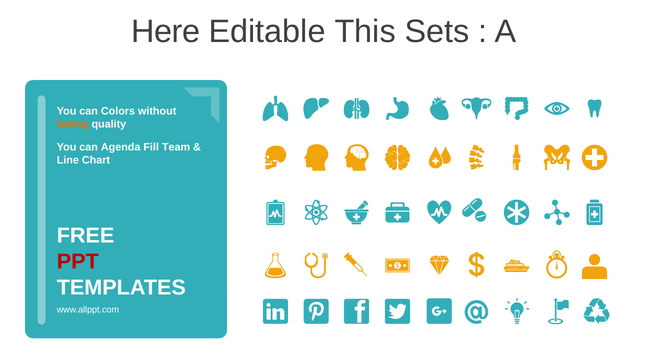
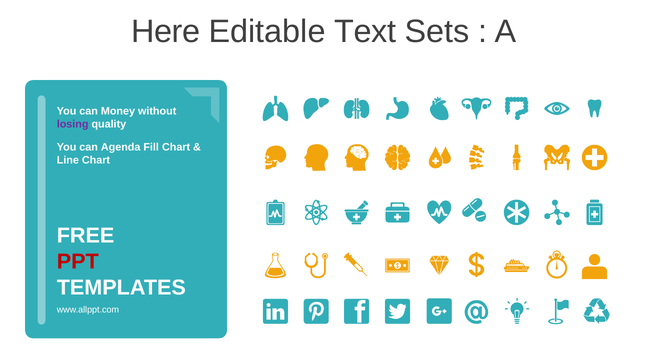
This: This -> Text (365, 31)
Colors: Colors -> Money (118, 111)
losing colour: orange -> purple (73, 124)
Fill Team: Team -> Chart (176, 148)
